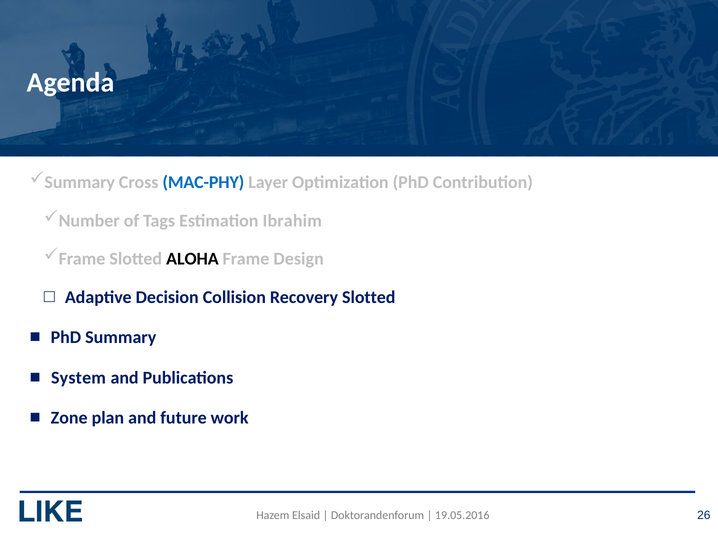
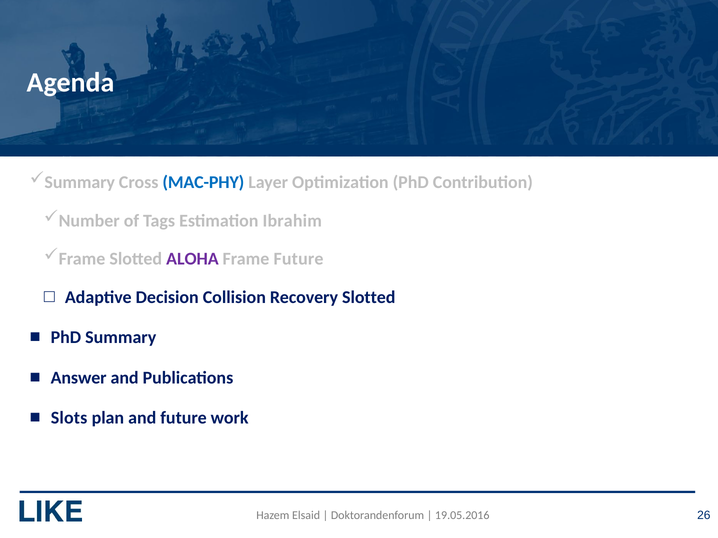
ALOHA colour: black -> purple (192, 259)
Frame Design: Design -> Future (299, 259)
System: System -> Answer (79, 378)
Zone: Zone -> Slots (69, 418)
